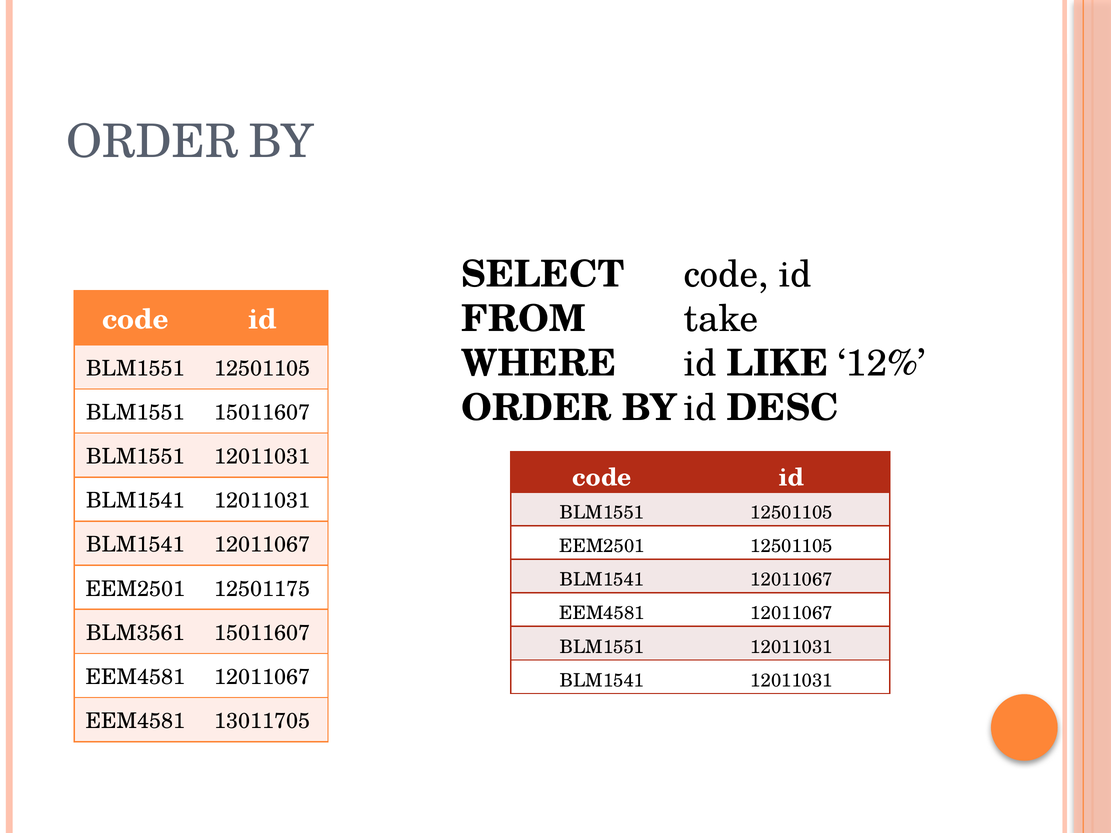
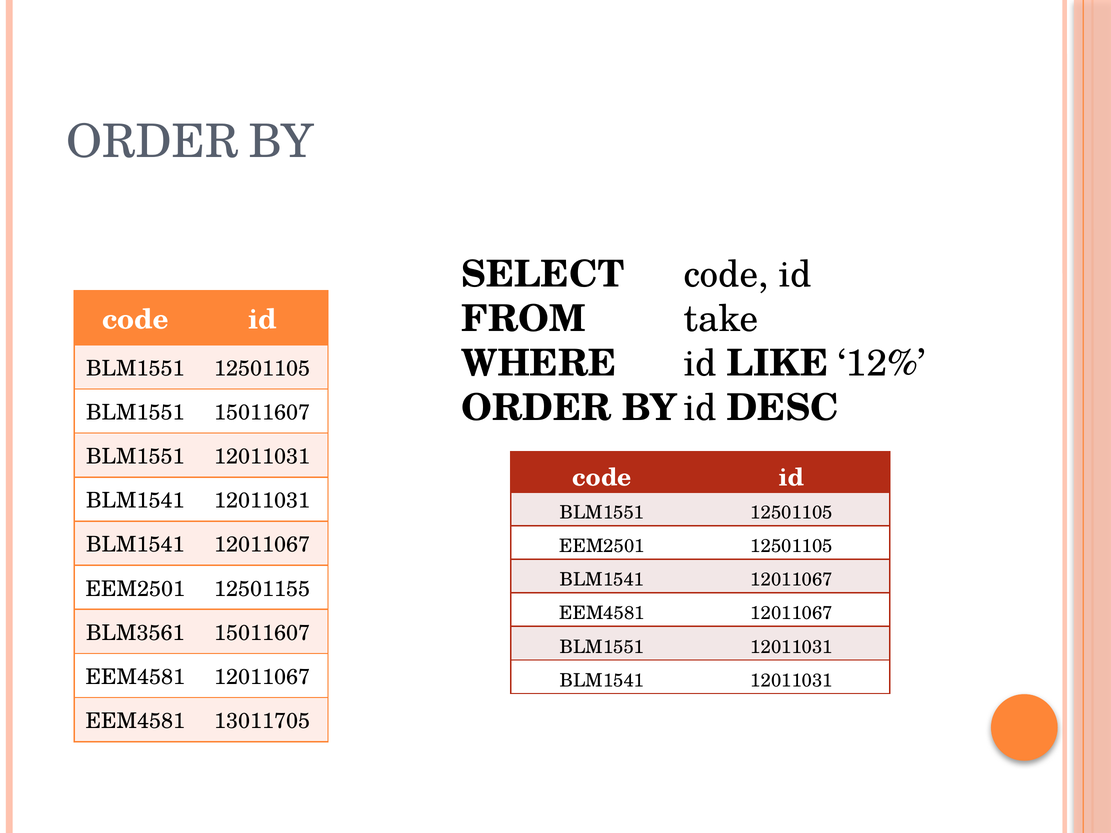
12501175: 12501175 -> 12501155 (262, 589)
